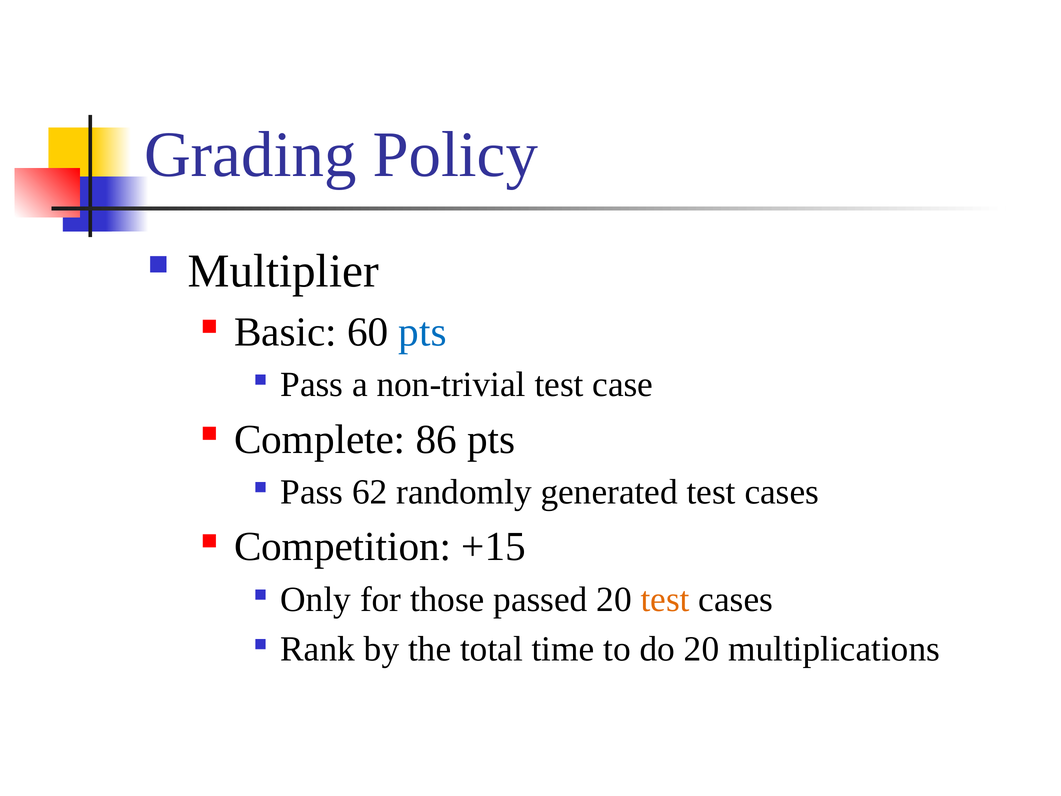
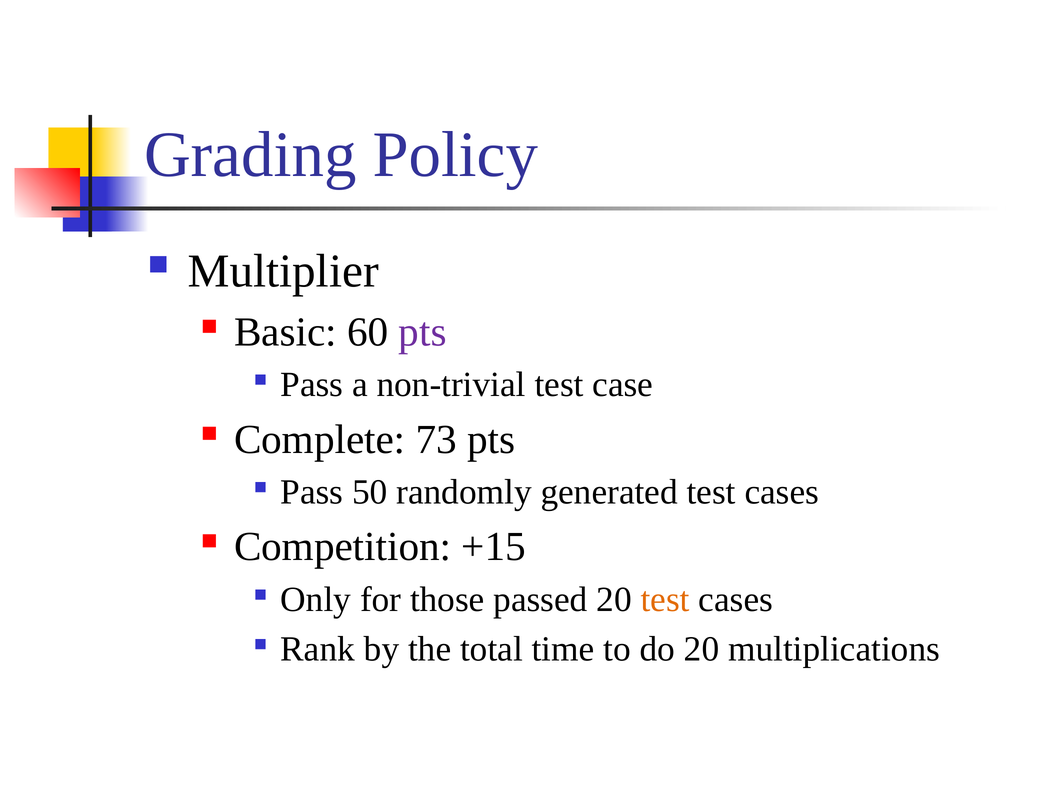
pts colour: blue -> purple (423, 332)
86: 86 -> 73 (436, 439)
62: 62 -> 50 (370, 492)
